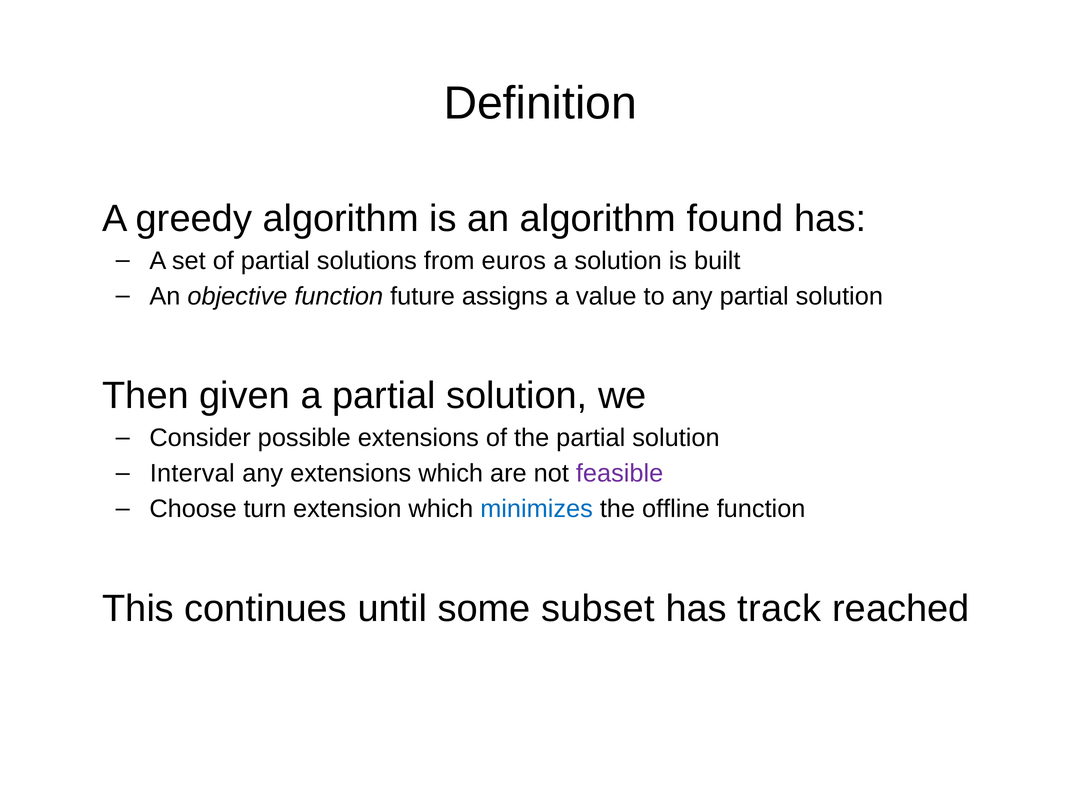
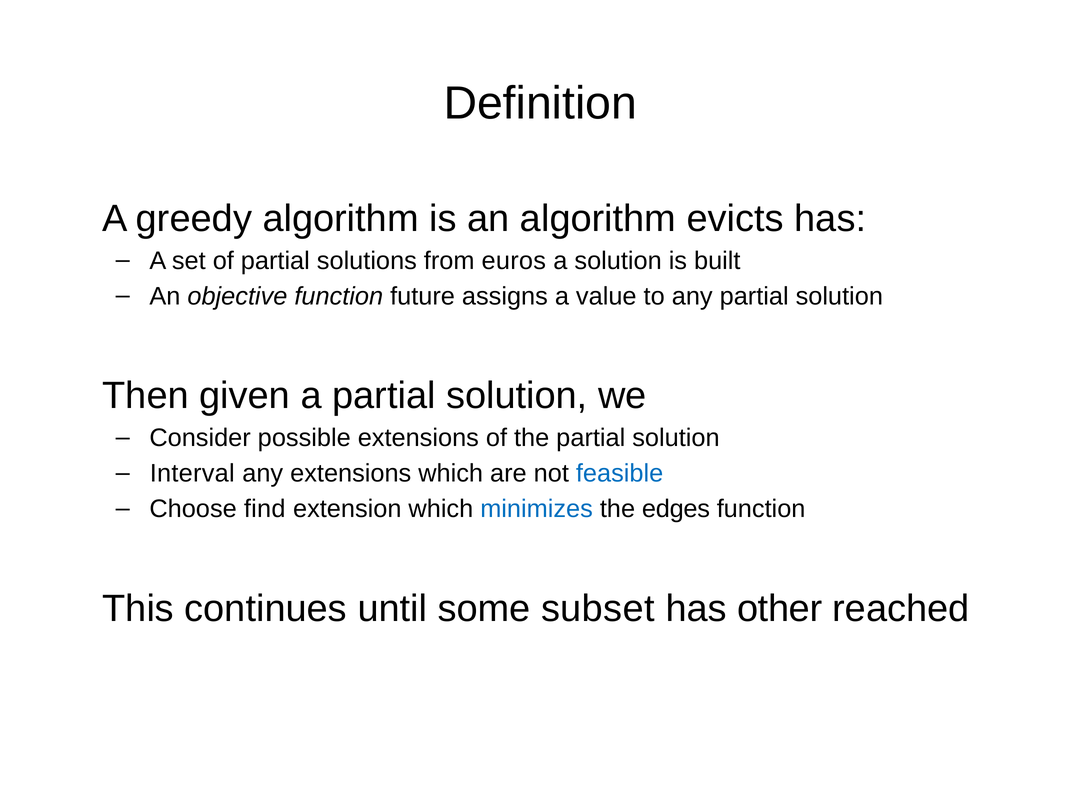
found: found -> evicts (735, 218)
feasible colour: purple -> blue (620, 473)
turn: turn -> find (265, 509)
offline: offline -> edges (676, 509)
track: track -> other (780, 609)
